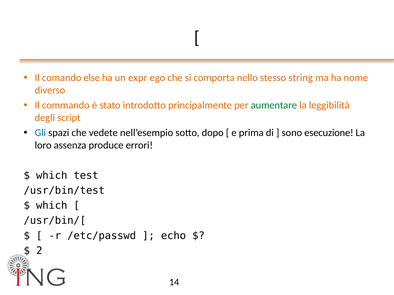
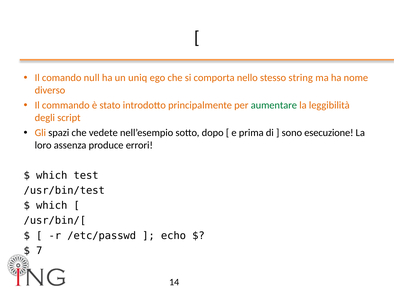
else: else -> null (92, 78)
expr: expr -> uniq (138, 78)
Gli colour: blue -> orange (40, 133)
2: 2 -> 7 (39, 251)
